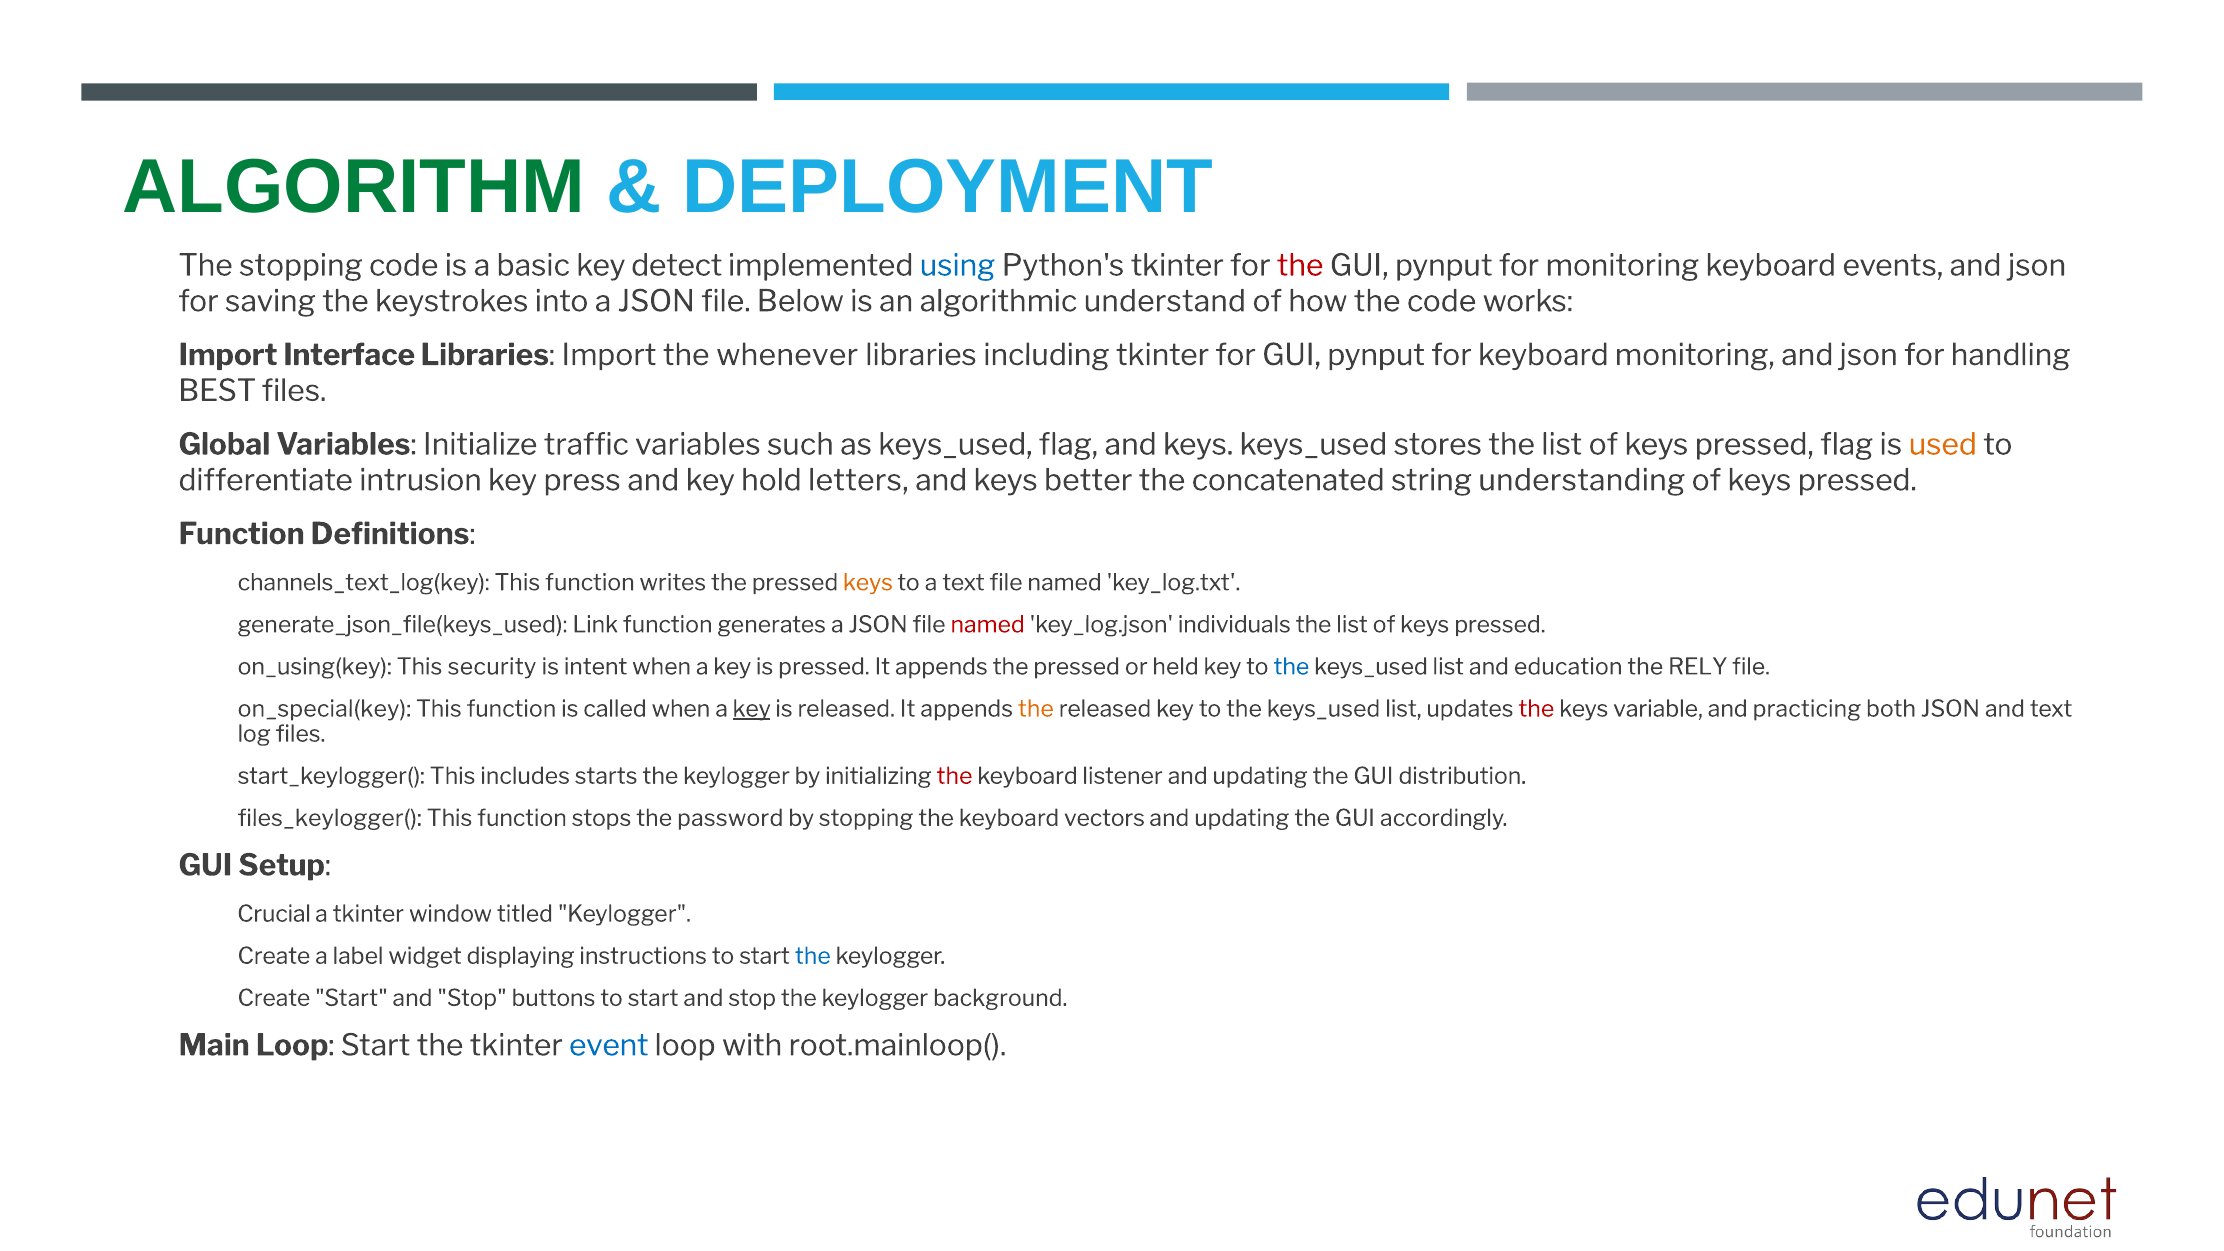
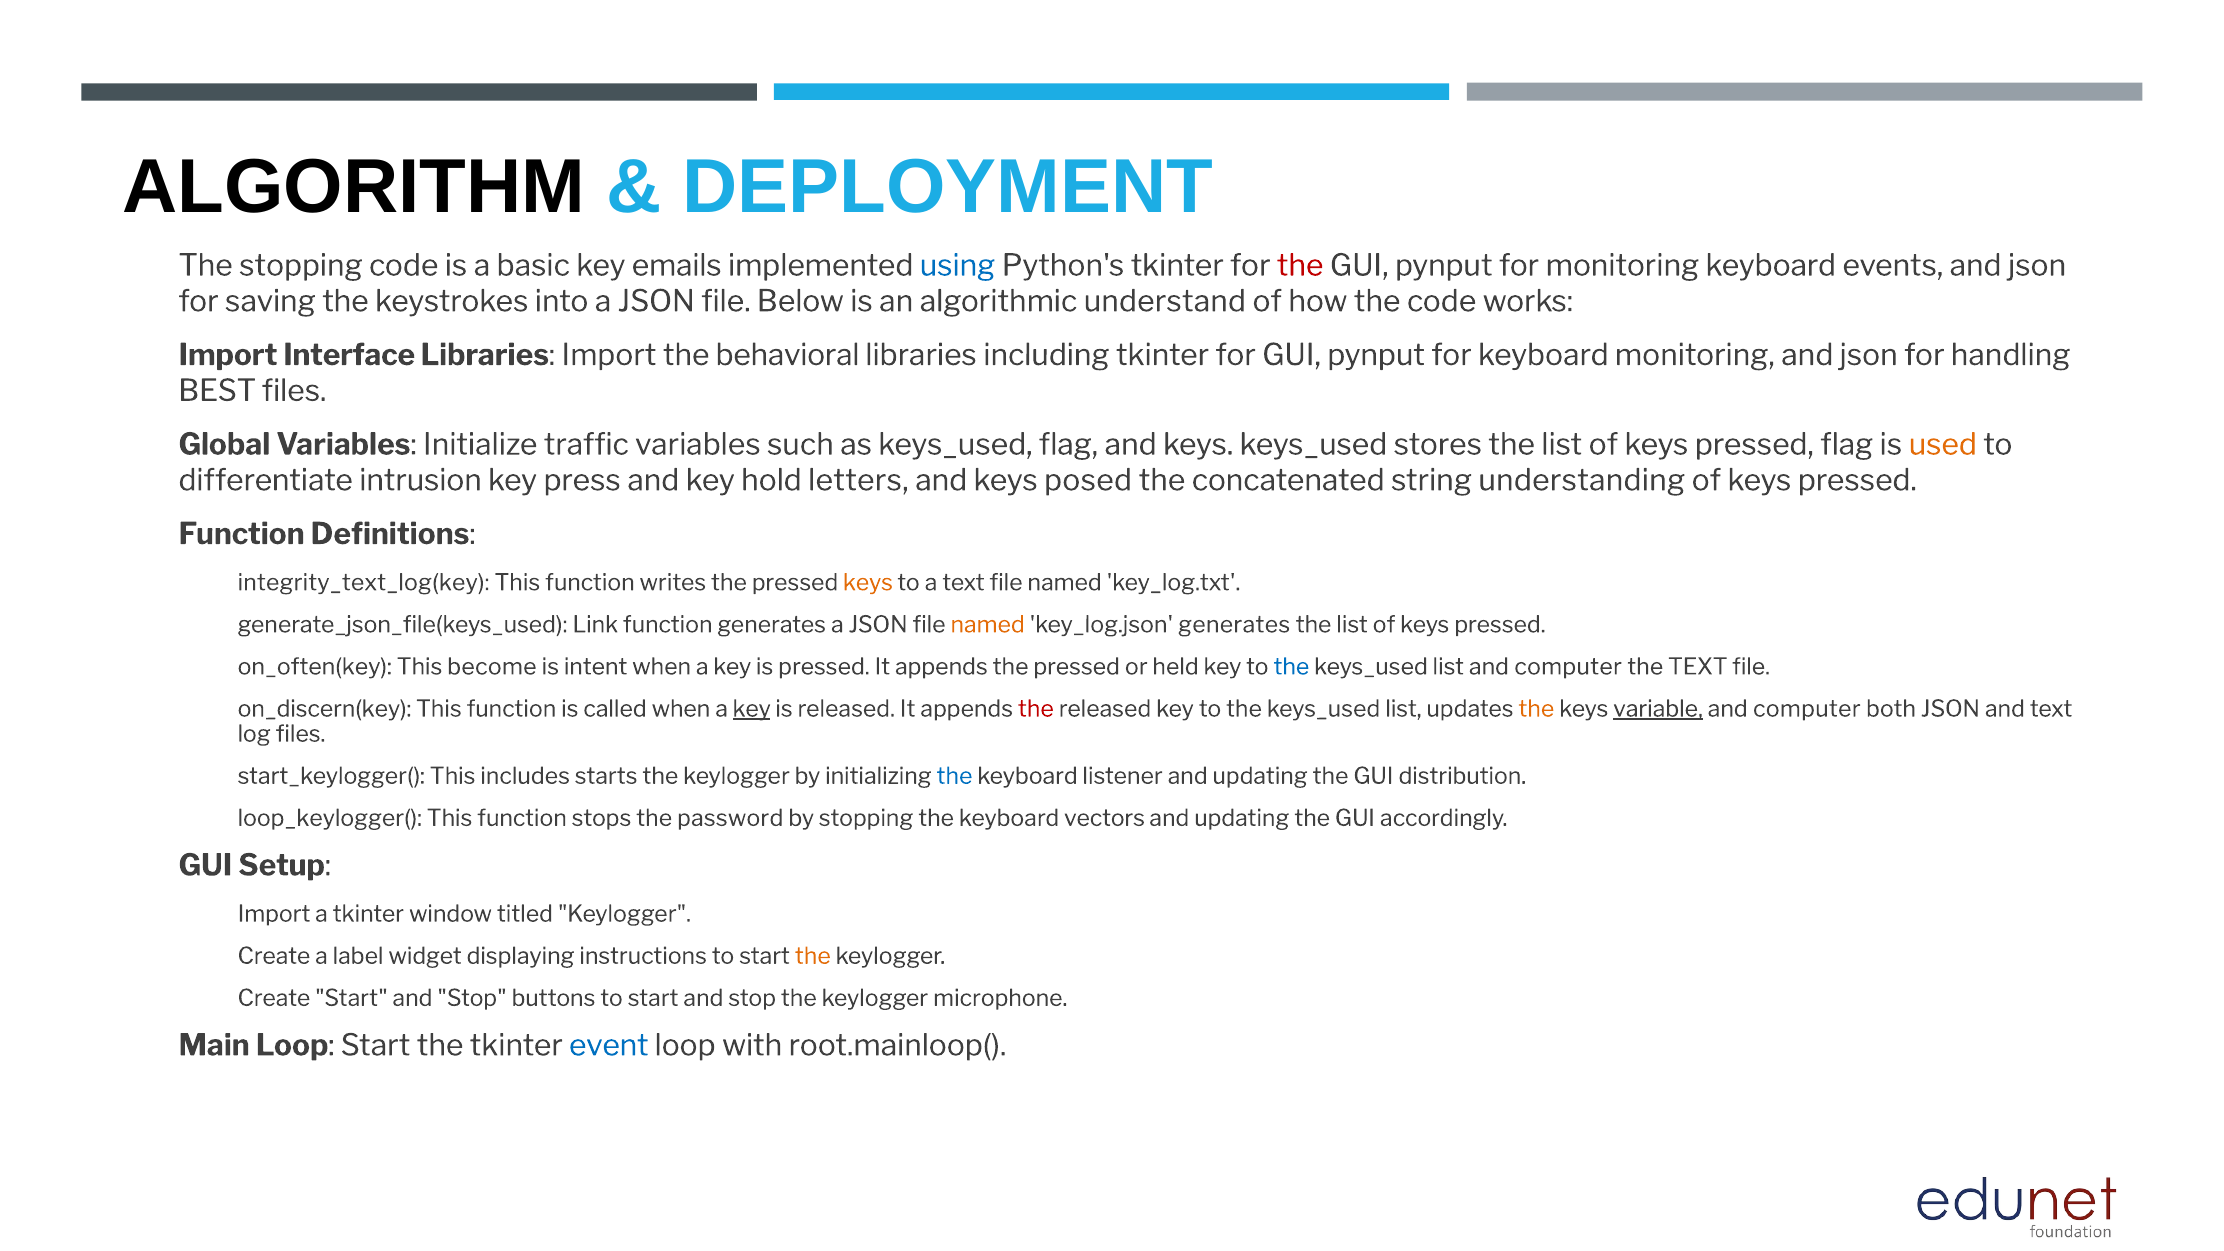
ALGORITHM colour: green -> black (354, 188)
detect: detect -> emails (677, 266)
whenever: whenever -> behavioral (788, 355)
better: better -> posed (1088, 480)
channels_text_log(key: channels_text_log(key -> integrity_text_log(key (364, 583)
named colour: red -> orange (988, 625)
key_log.json individuals: individuals -> generates (1234, 625)
on_using(key: on_using(key -> on_often(key (315, 667)
security: security -> become (492, 667)
list and education: education -> computer (1568, 667)
the RELY: RELY -> TEXT (1698, 667)
on_special(key: on_special(key -> on_discern(key (324, 709)
the colour: orange -> red (1036, 709)
the colour: red -> orange (1536, 709)
variable underline: none -> present (1658, 709)
practicing: practicing -> computer (1807, 709)
the colour: red -> blue (955, 776)
files_keylogger(: files_keylogger( -> loop_keylogger( (330, 818)
Crucial: Crucial -> Import (274, 914)
the colour: blue -> orange (813, 956)
background: background -> microphone (1000, 998)
